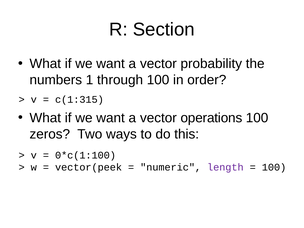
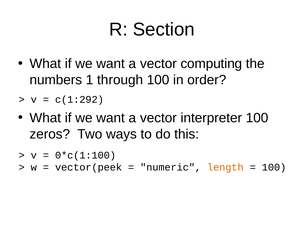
probability: probability -> computing (211, 64)
c(1:315: c(1:315 -> c(1:292 (79, 99)
operations: operations -> interpreter (211, 118)
length colour: purple -> orange (225, 167)
